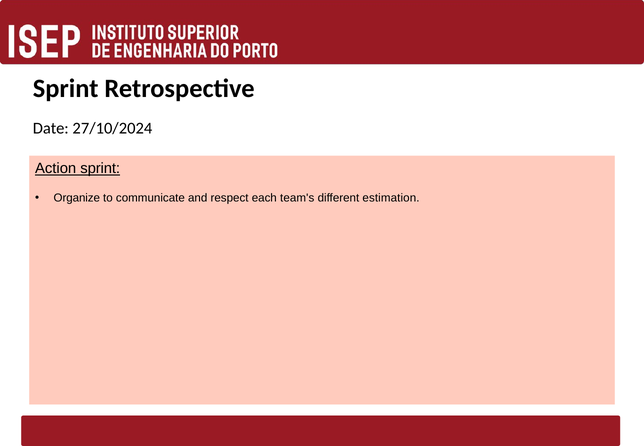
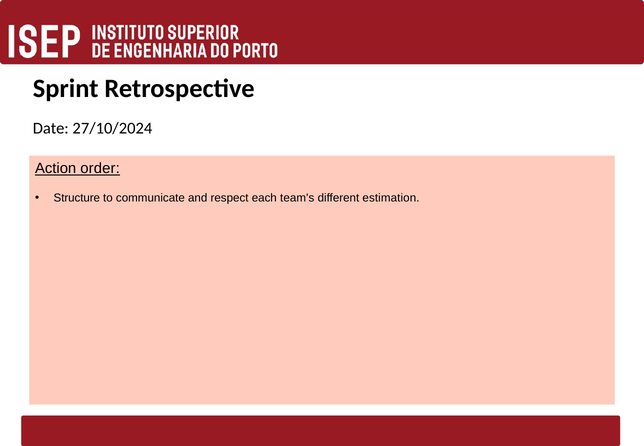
Action sprint: sprint -> order (100, 168)
Organize: Organize -> Structure (77, 198)
